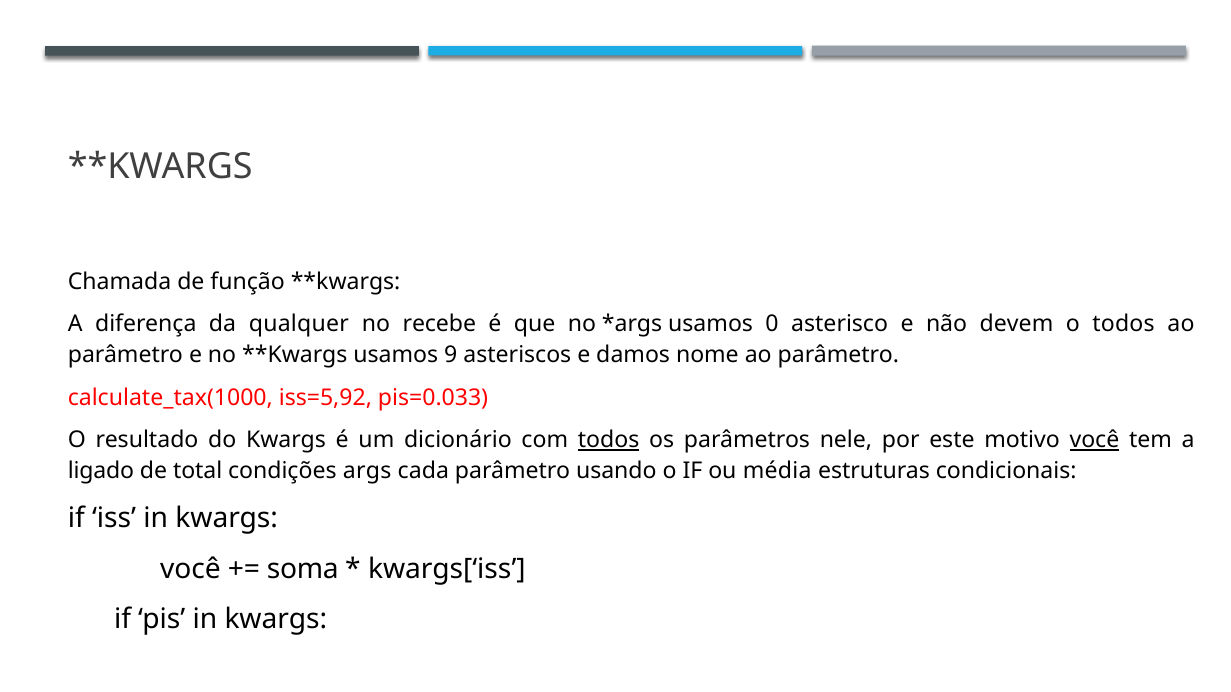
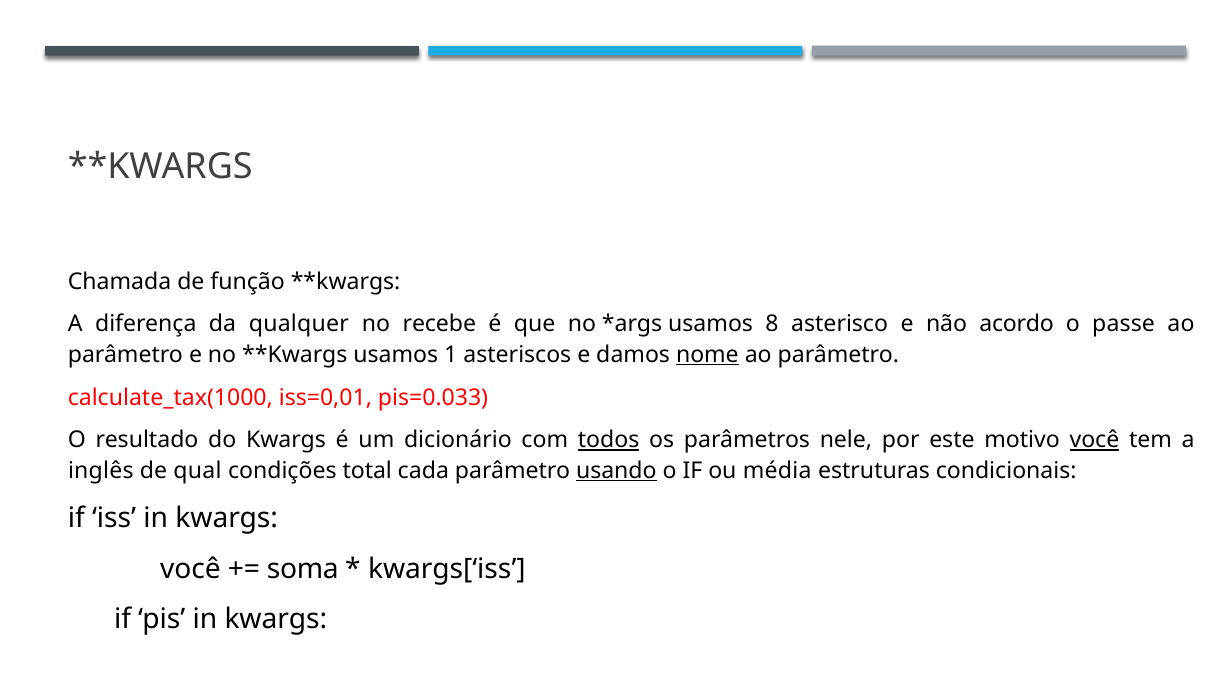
0: 0 -> 8 (772, 324)
devem: devem -> acordo (1017, 324)
o todos: todos -> passe (1124, 324)
9: 9 -> 1 (451, 355)
nome underline: none -> present (707, 355)
iss=5,92: iss=5,92 -> iss=0,01 (325, 398)
ligado: ligado -> inglês (101, 471)
total: total -> qual (198, 471)
args: args -> total (367, 471)
usando underline: none -> present (616, 471)
